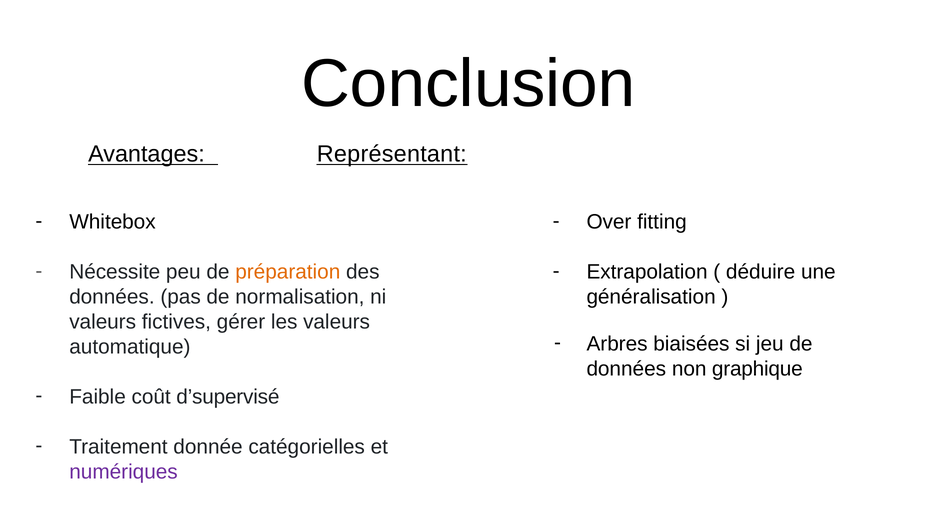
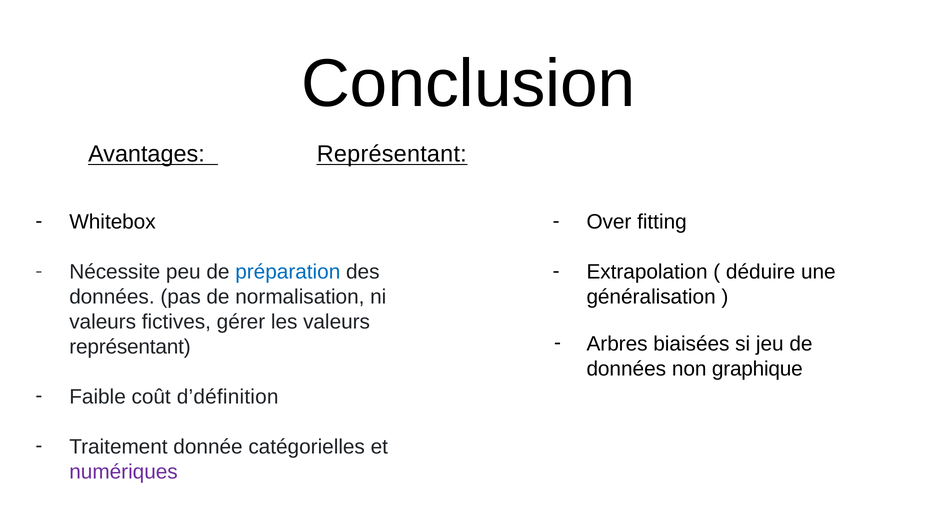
préparation colour: orange -> blue (288, 272)
automatique: automatique -> représentant (130, 347)
d’supervisé: d’supervisé -> d’définition (228, 397)
